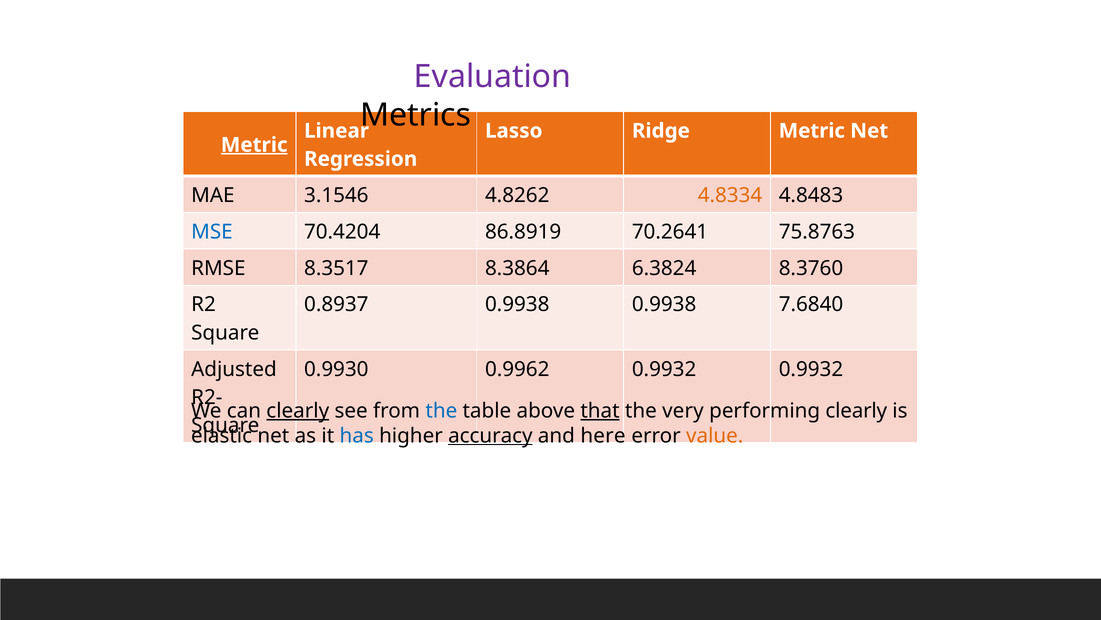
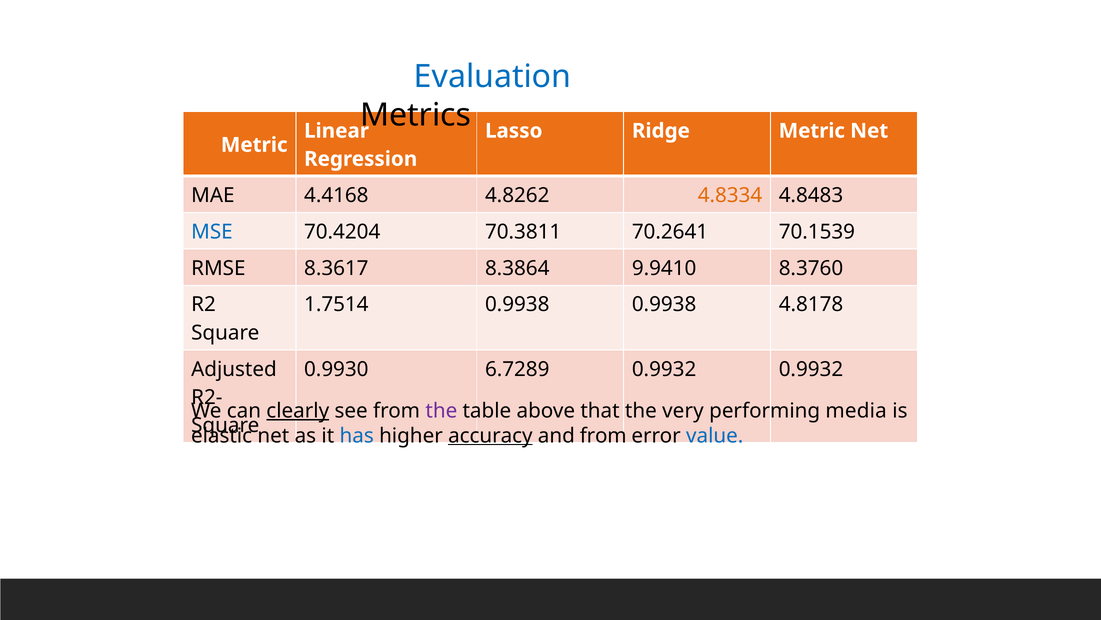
Evaluation colour: purple -> blue (493, 77)
Metric underline: present -> none (254, 145)
3.1546: 3.1546 -> 4.4168 (336, 195)
86.8919: 86.8919 -> 70.3811 (523, 232)
75.8763: 75.8763 -> 70.1539 (817, 232)
8.3517: 8.3517 -> 8.3617 (336, 268)
6.3824: 6.3824 -> 9.9410 (664, 268)
0.8937: 0.8937 -> 1.7514 (336, 304)
7.6840: 7.6840 -> 4.8178 (811, 304)
0.9962: 0.9962 -> 6.7289 (517, 369)
the colour: blue -> purple (441, 410)
that underline: present -> none (600, 410)
performing clearly: clearly -> media (856, 410)
and here: here -> from (603, 435)
value colour: orange -> blue (715, 435)
